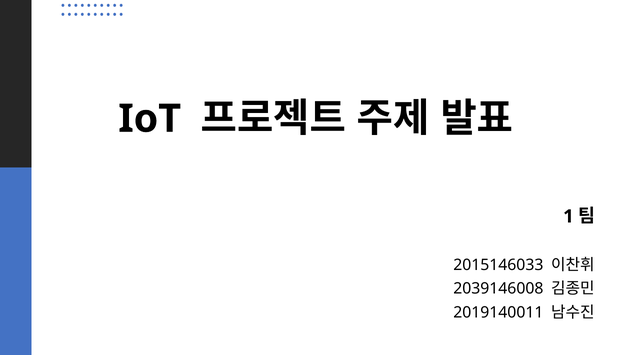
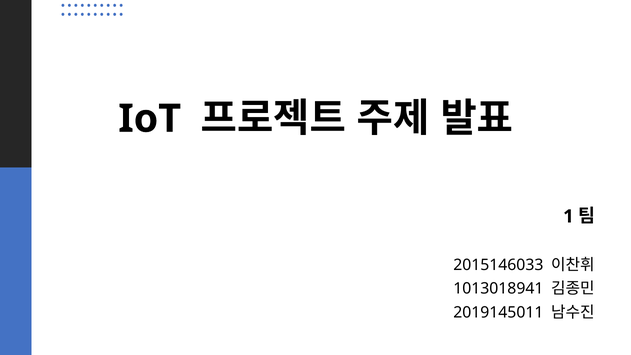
2039146008: 2039146008 -> 1013018941 (498, 289)
2019140011: 2019140011 -> 2019145011 (498, 312)
